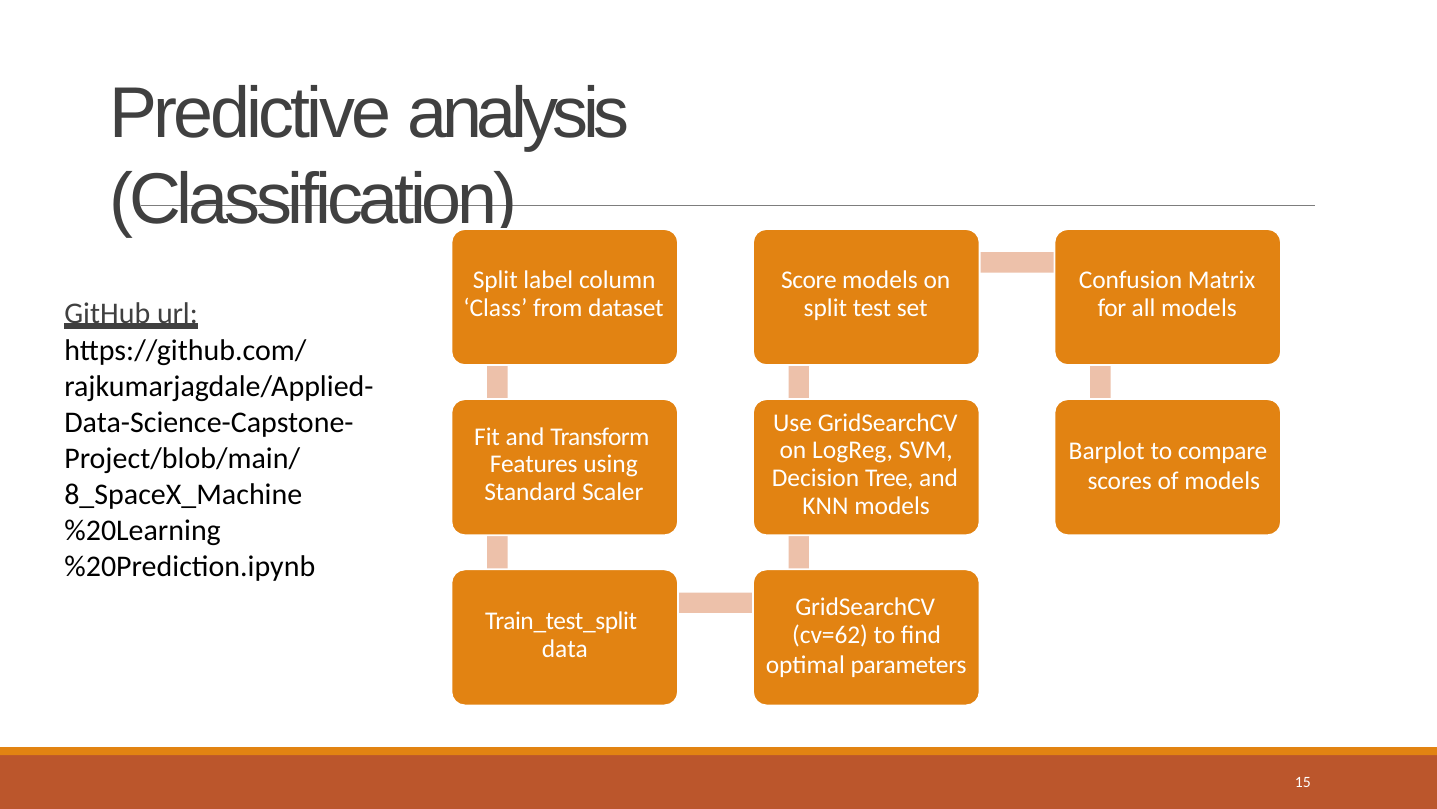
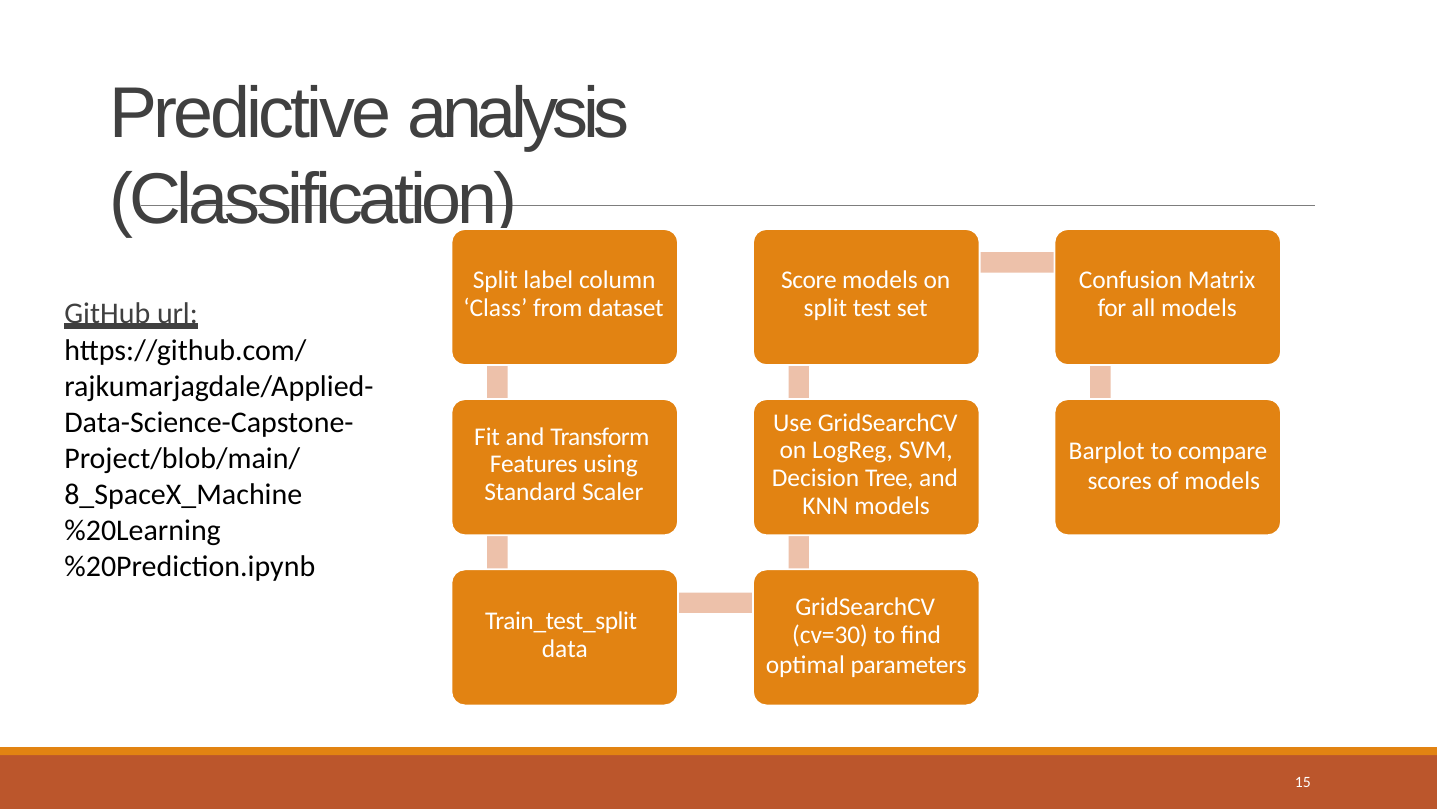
cv=62: cv=62 -> cv=30 (830, 634)
